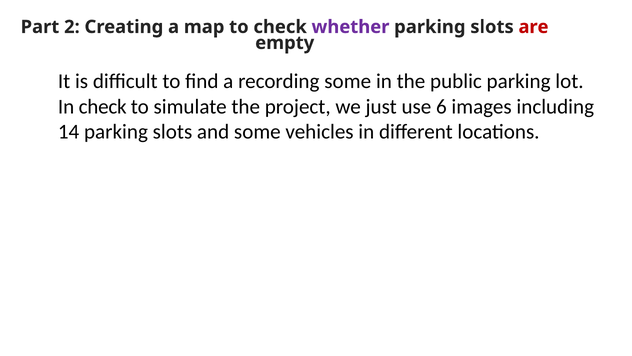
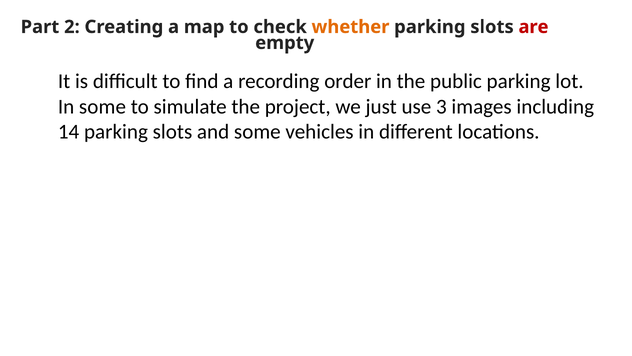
whether colour: purple -> orange (350, 27)
recording some: some -> order (348, 81)
In check: check -> some (102, 107)
6: 6 -> 3 (441, 107)
